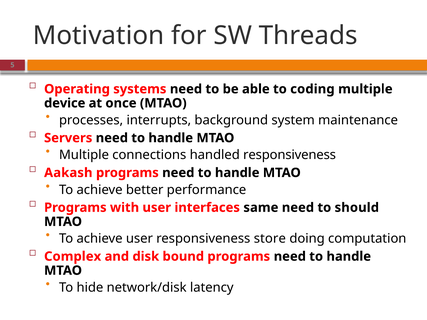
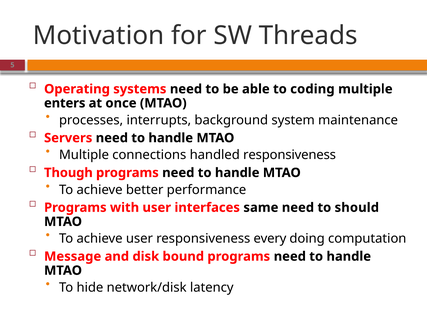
device: device -> enters (65, 103)
Aakash: Aakash -> Though (68, 173)
store: store -> every (270, 239)
Complex: Complex -> Message (73, 257)
